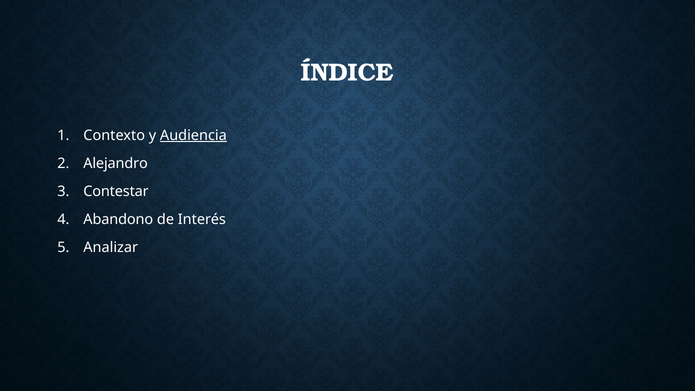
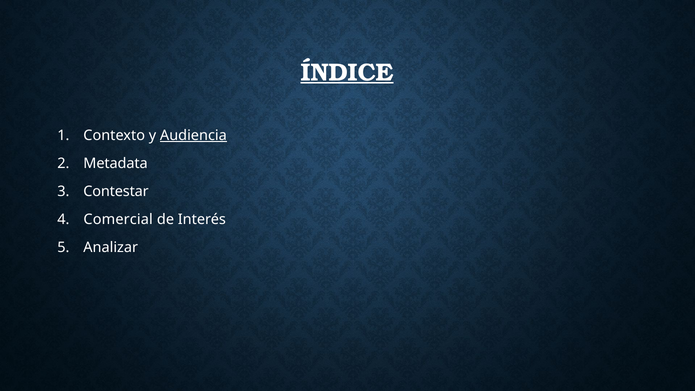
ÍNDICE underline: none -> present (347, 72)
Alejandro: Alejandro -> Metadata (116, 163)
Abandono: Abandono -> Comercial (118, 220)
